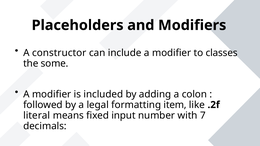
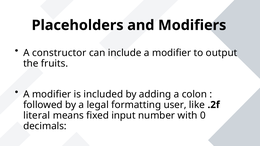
classes: classes -> output (222, 53)
some: some -> fruits (55, 64)
item: item -> user (175, 105)
7: 7 -> 0 (203, 116)
